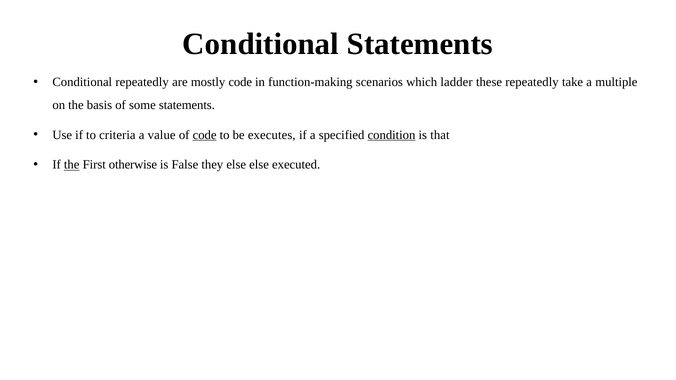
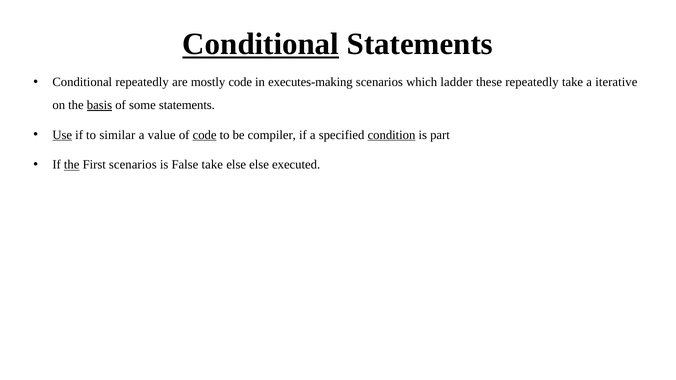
Conditional underline: none -> present (261, 44)
function-making: function-making -> executes-making (310, 82)
multiple: multiple -> iterative (616, 82)
basis underline: none -> present (99, 105)
Use underline: none -> present (62, 135)
criteria: criteria -> similar (117, 135)
executes: executes -> compiler (272, 135)
that: that -> part (440, 135)
First otherwise: otherwise -> scenarios (133, 165)
False they: they -> take (212, 165)
